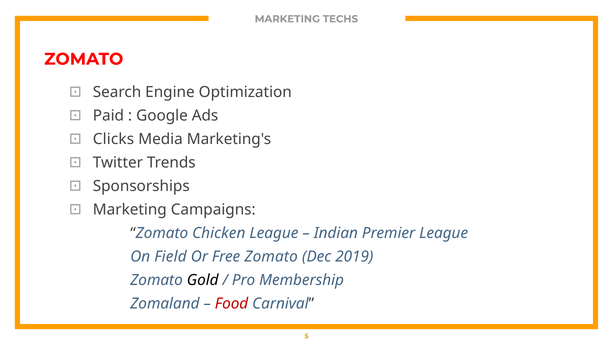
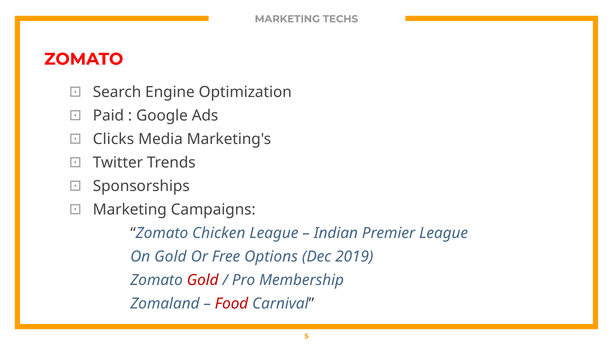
On Field: Field -> Gold (170, 256)
Free Zomato: Zomato -> Options (271, 256)
Gold colour: black -> red (203, 280)
